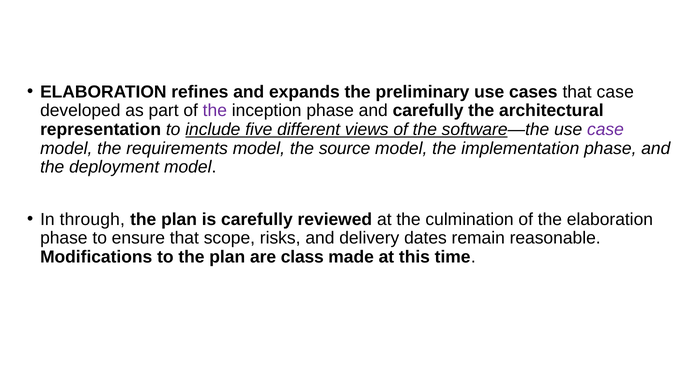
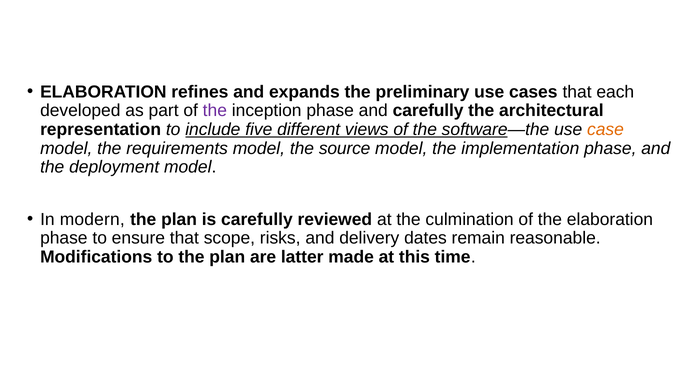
that case: case -> each (615, 92)
case colour: purple -> orange (605, 130)
through: through -> modern (92, 219)
class: class -> latter (302, 257)
